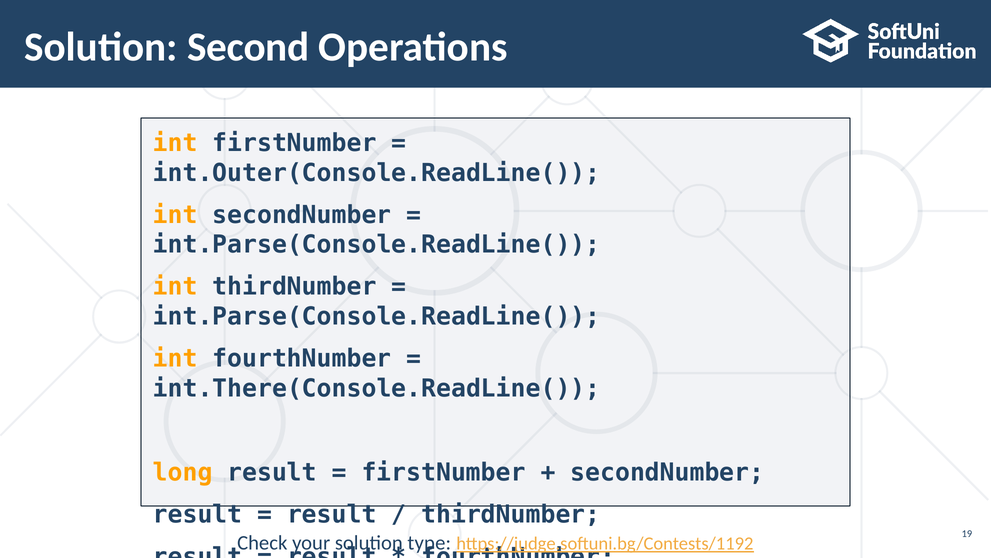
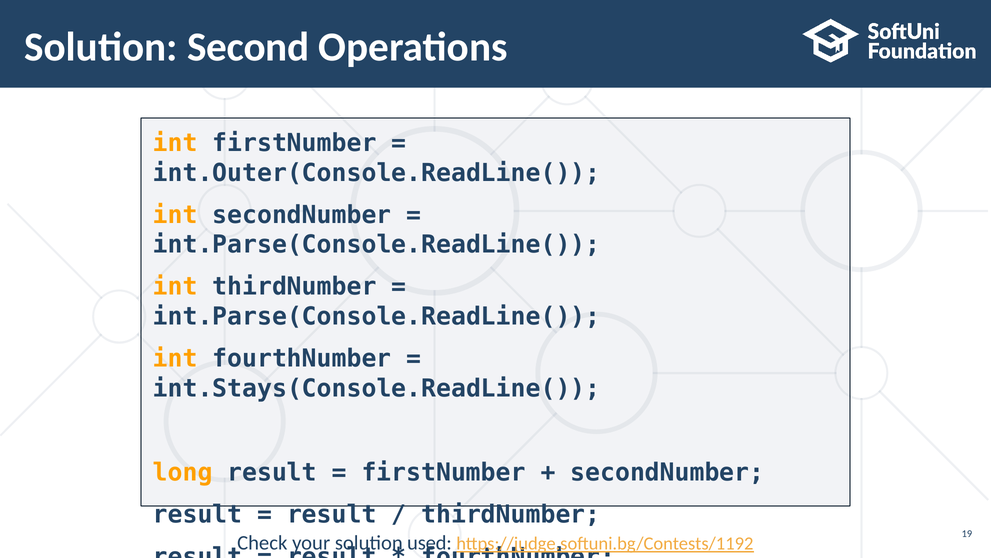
int.There(Console.ReadLine(: int.There(Console.ReadLine( -> int.Stays(Console.ReadLine( (377, 388)
type: type -> used (429, 543)
